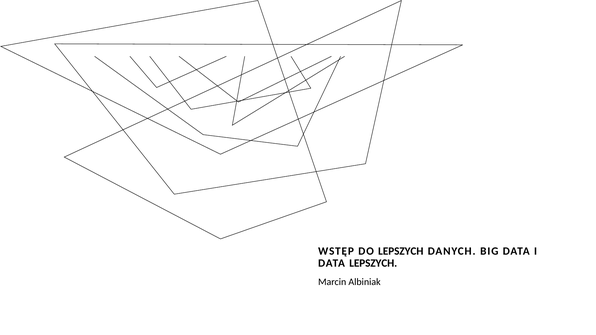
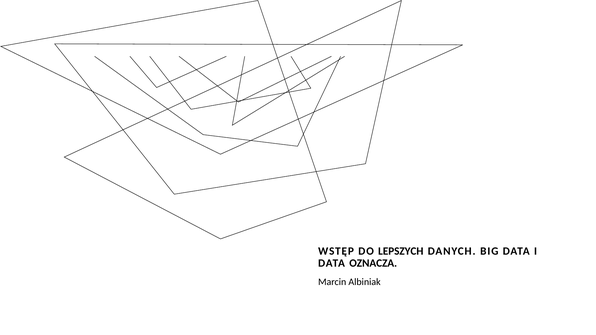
DATA LEPSZYCH: LEPSZYCH -> OZNACZA (373, 263)
